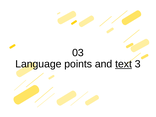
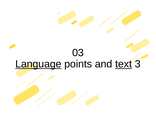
Language underline: none -> present (38, 64)
